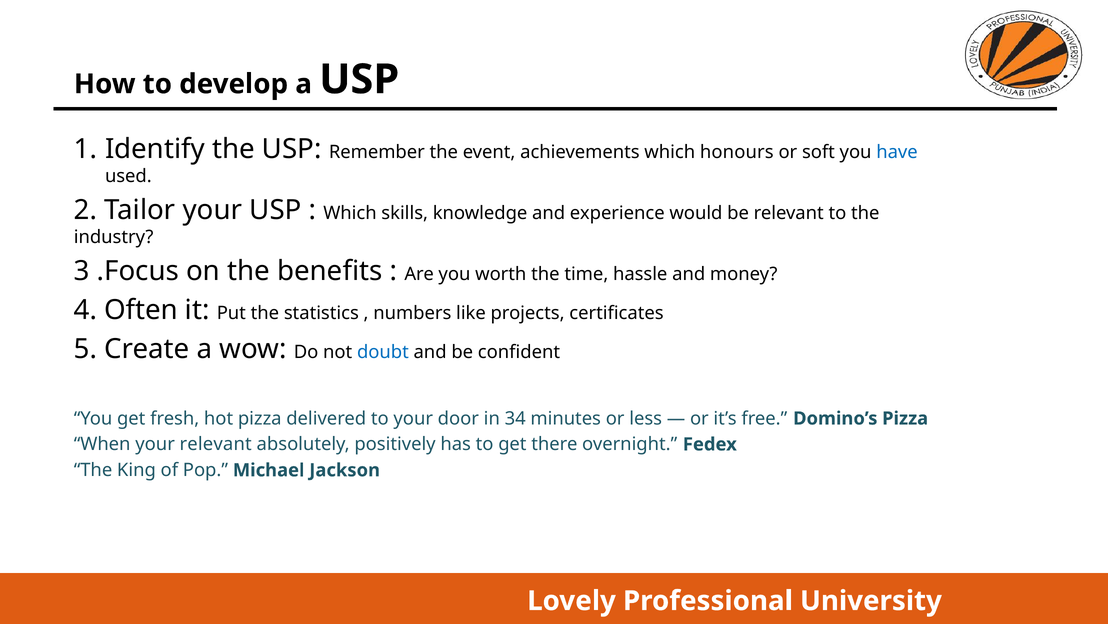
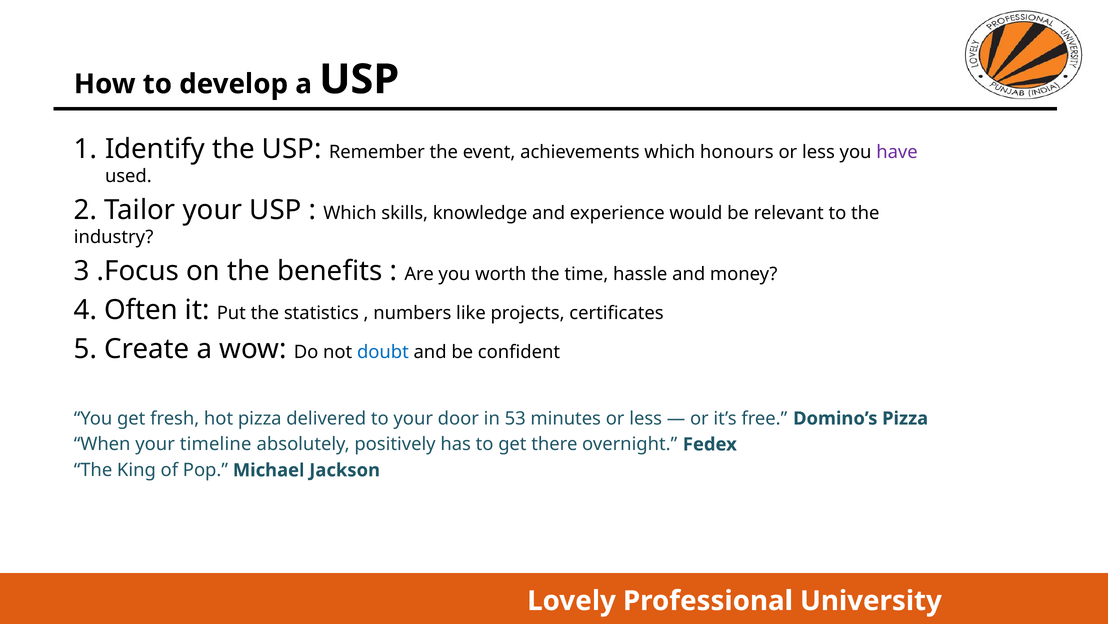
soft: soft -> less (818, 152)
have colour: blue -> purple (897, 152)
34: 34 -> 53 (515, 418)
your relevant: relevant -> timeline (216, 444)
